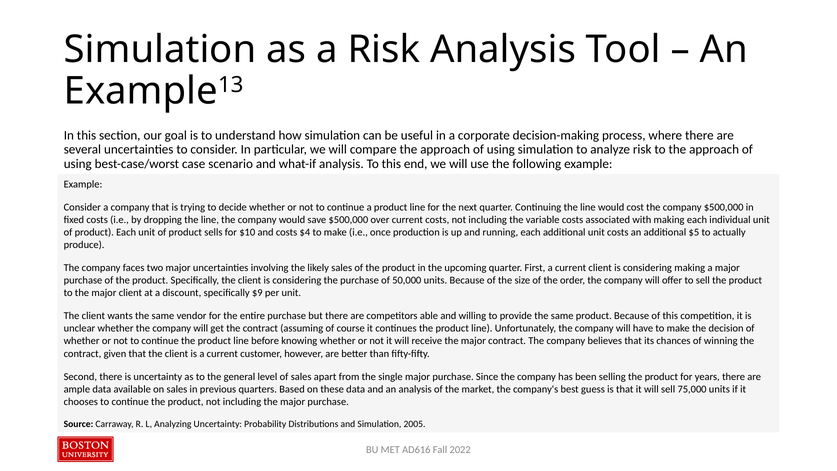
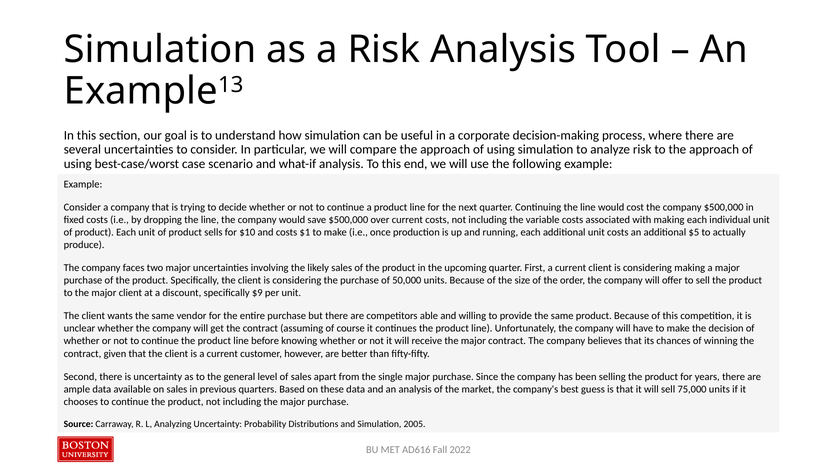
$4: $4 -> $1 (305, 232)
